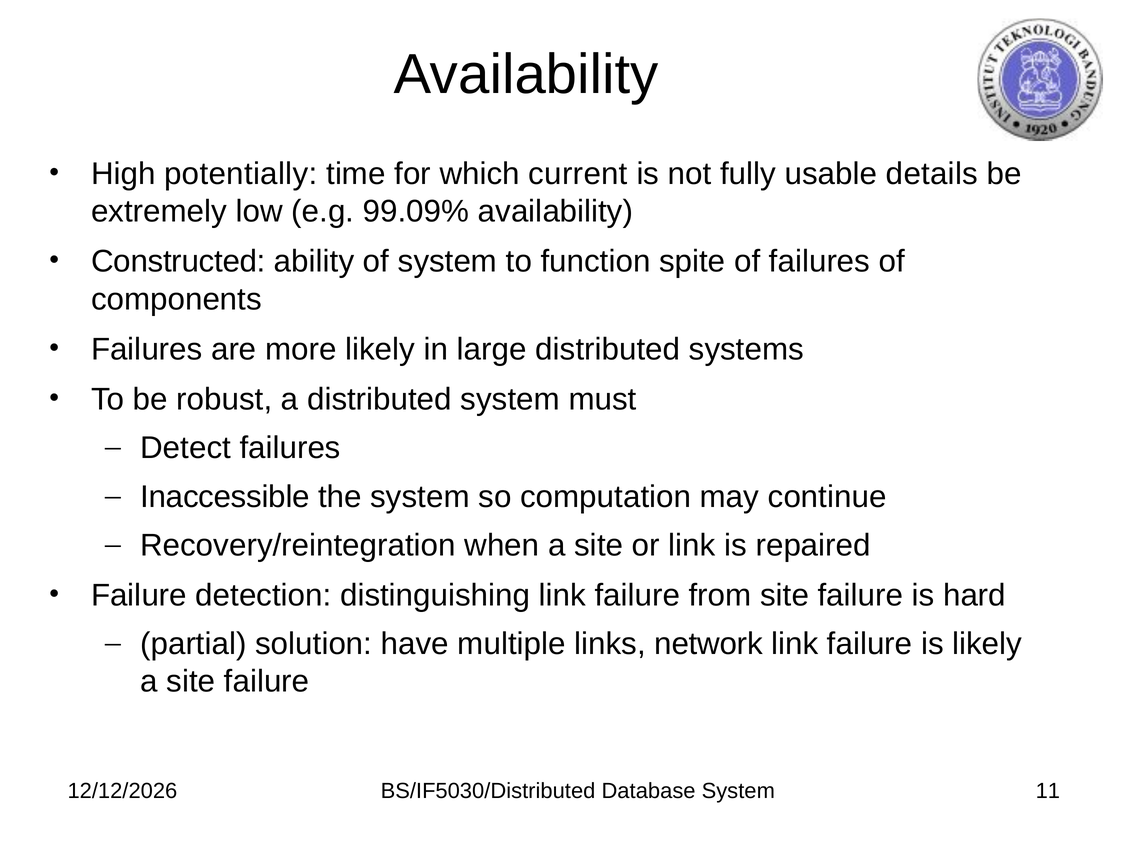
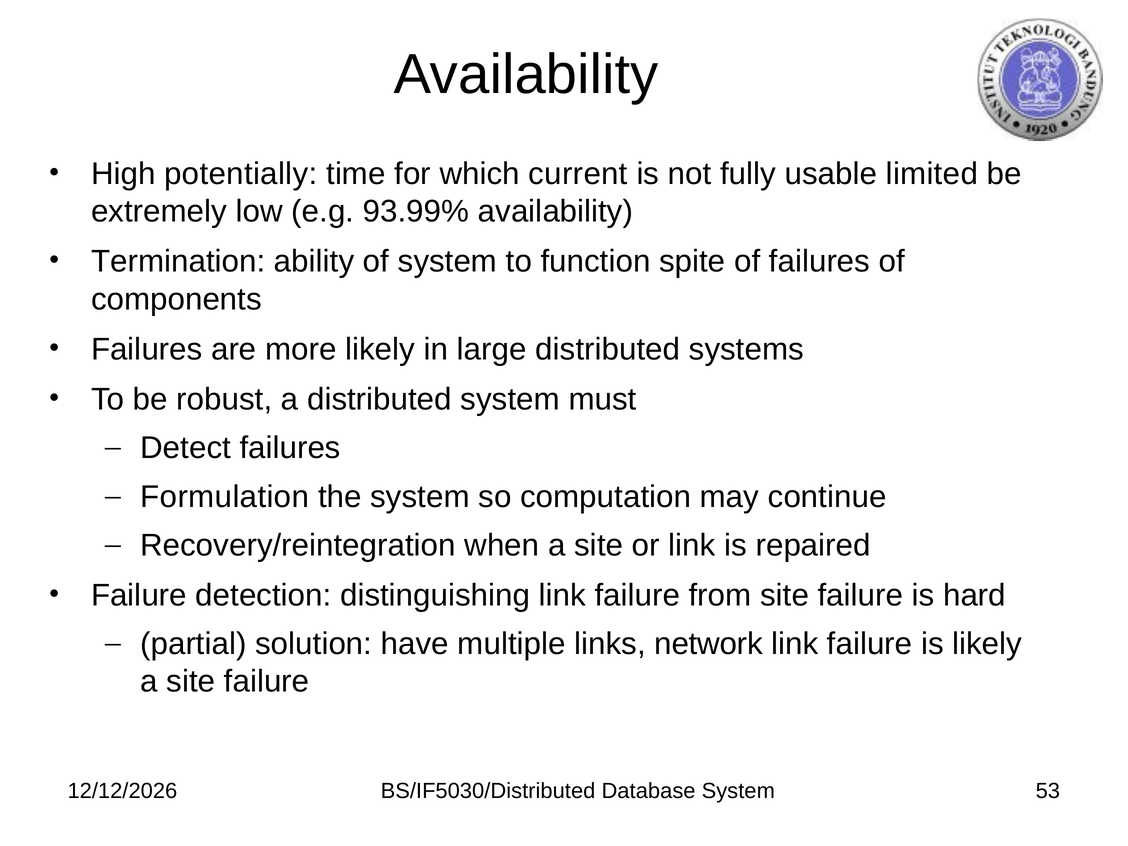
details: details -> limited (932, 174)
99.09%: 99.09% -> 93.99% (416, 211)
Constructed: Constructed -> Termination (178, 262)
Inaccessible: Inaccessible -> Formulation (225, 497)
11: 11 -> 53 (1048, 791)
